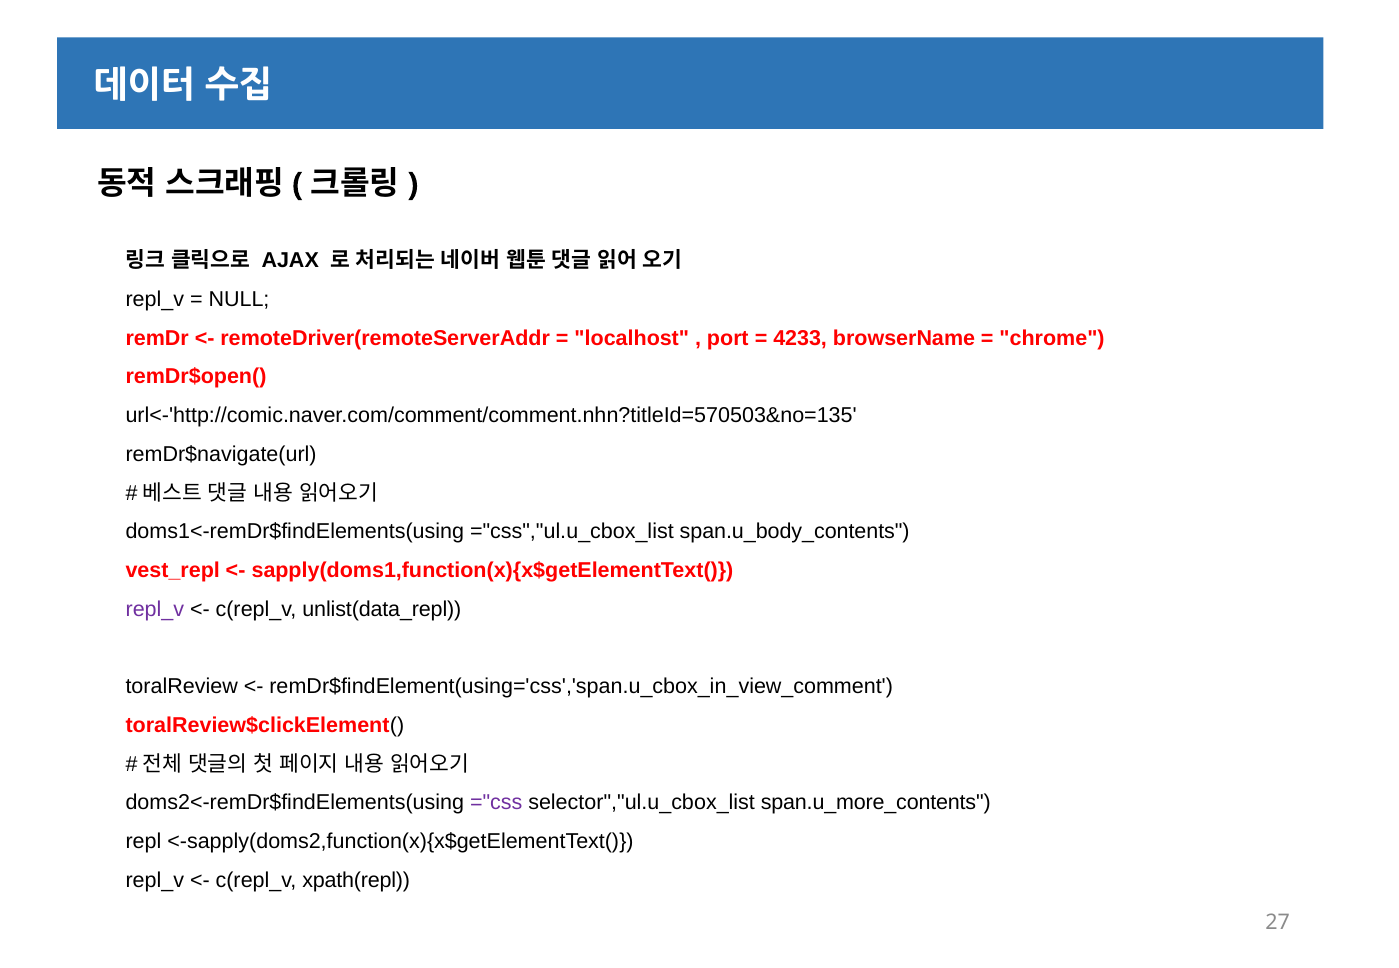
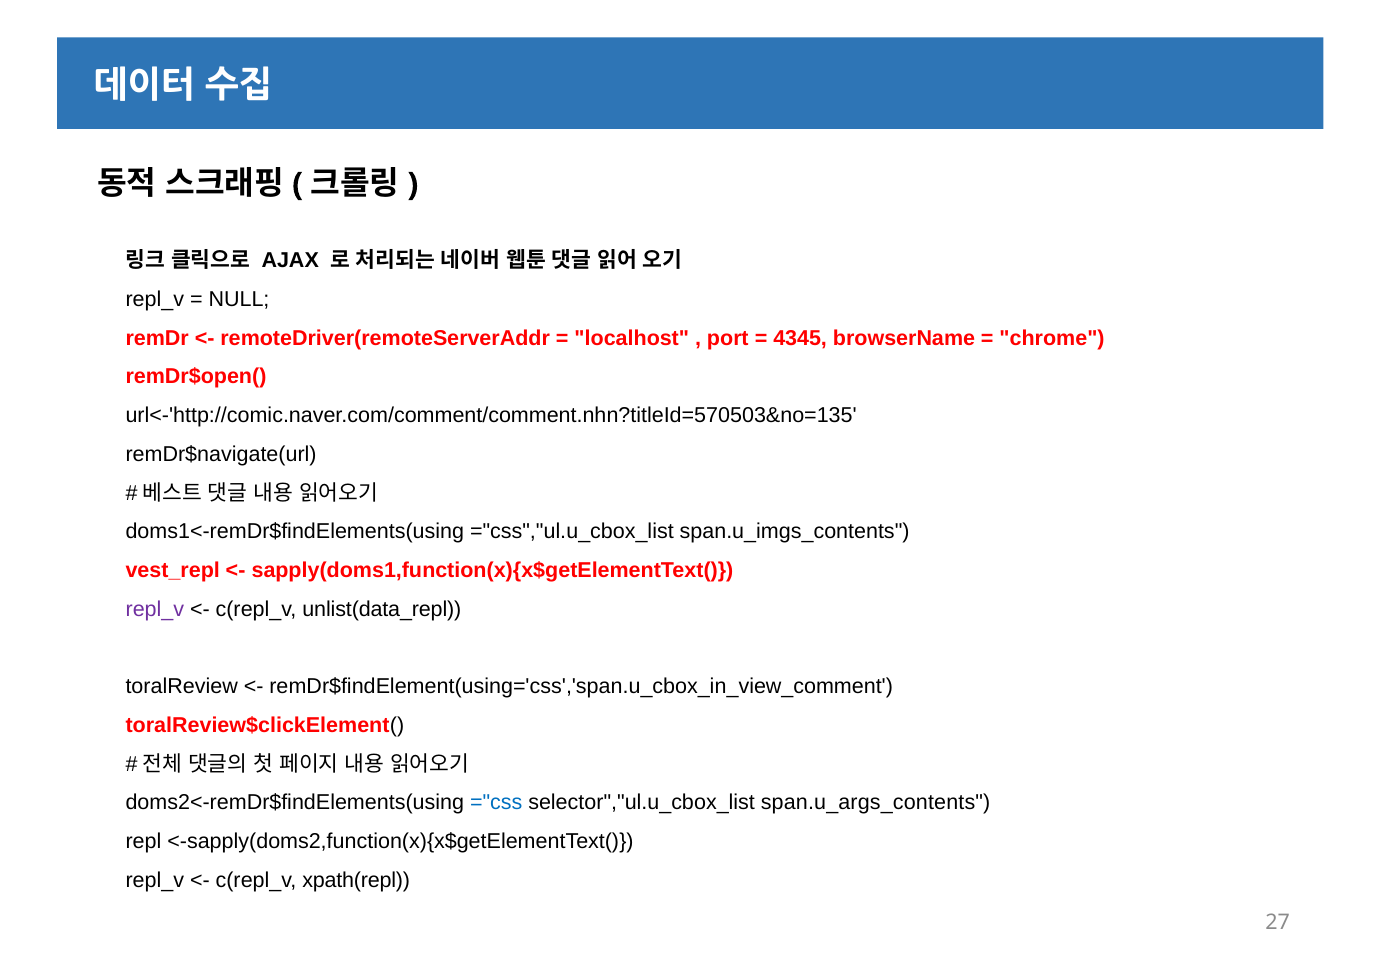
4233: 4233 -> 4345 (800, 338)
span.u_body_contents: span.u_body_contents -> span.u_imgs_contents (795, 532)
="css colour: purple -> blue (496, 803)
span.u_more_contents: span.u_more_contents -> span.u_args_contents (876, 803)
